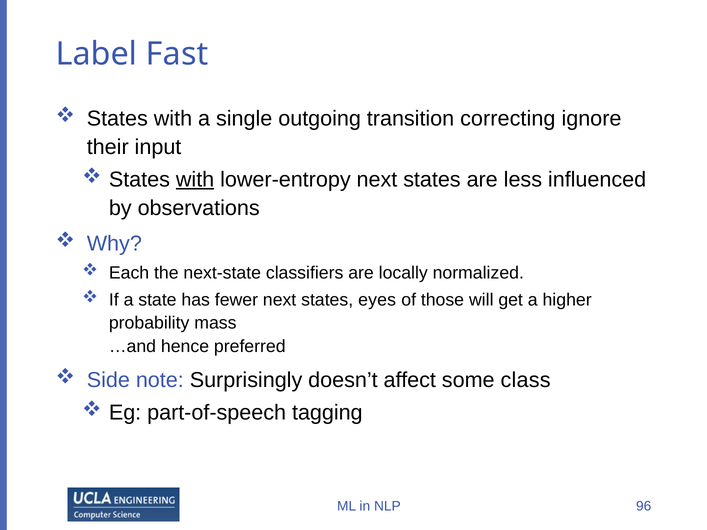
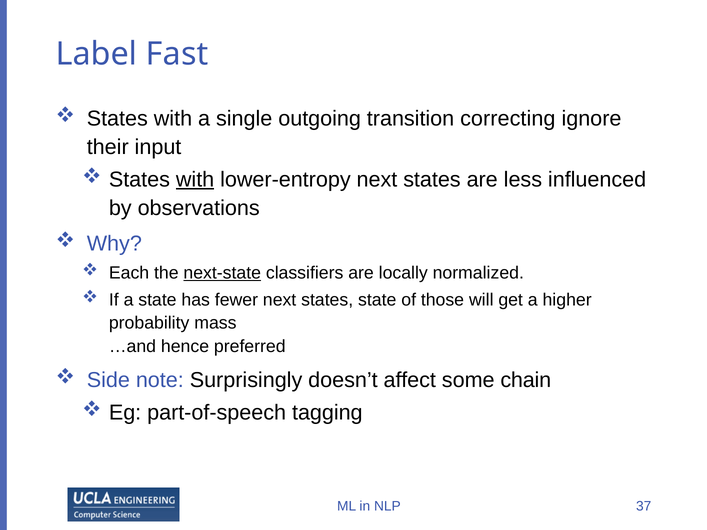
next-state underline: none -> present (222, 273)
states eyes: eyes -> state (377, 300)
class: class -> chain (526, 380)
96: 96 -> 37 (644, 507)
